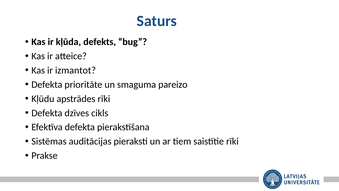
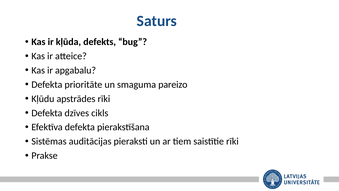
izmantot: izmantot -> apgabalu (76, 70)
